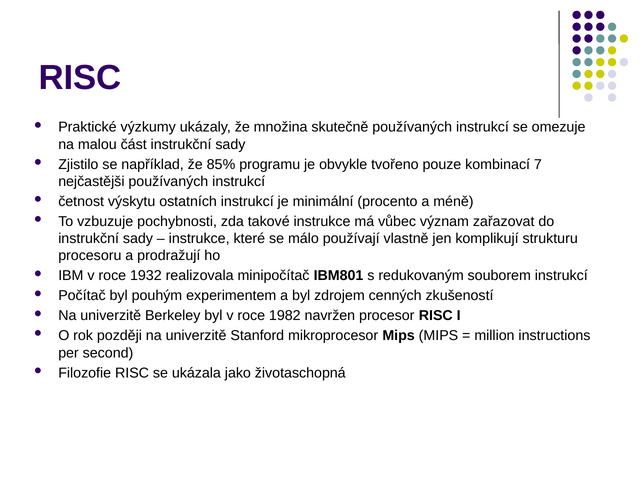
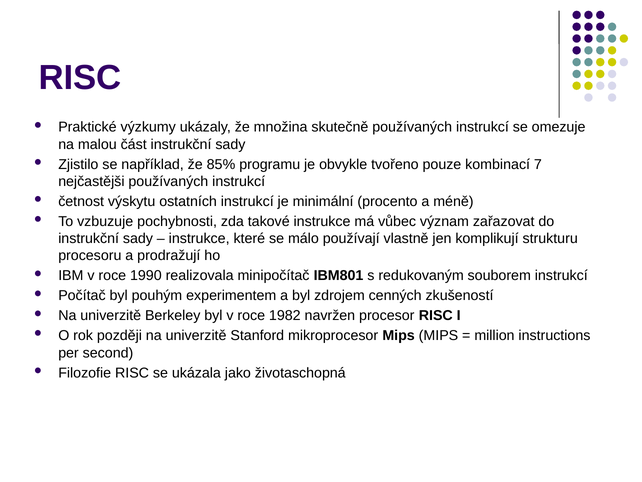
1932: 1932 -> 1990 (146, 275)
